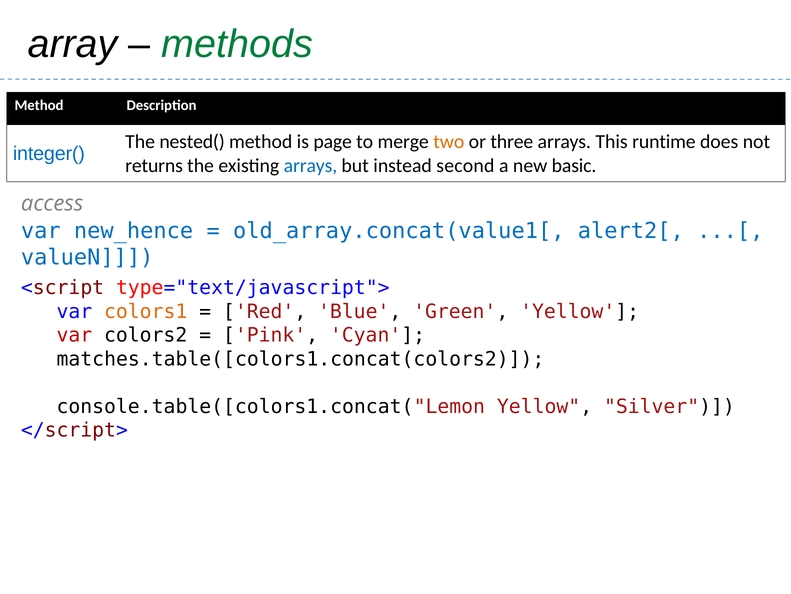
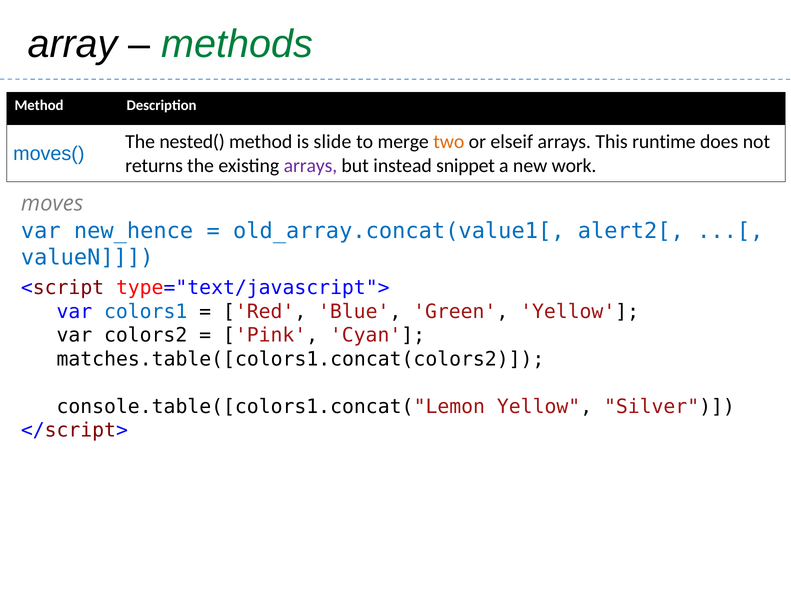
page: page -> slide (332, 142)
three: three -> elseif (512, 142)
integer(: integer( -> moves( (49, 153)
arrays colour: blue -> purple (310, 166)
second: second -> snippet (466, 166)
basic: basic -> work (574, 166)
access: access -> moves (52, 203)
colors1 colour: orange -> blue (146, 311)
var colour: red -> black (74, 335)
